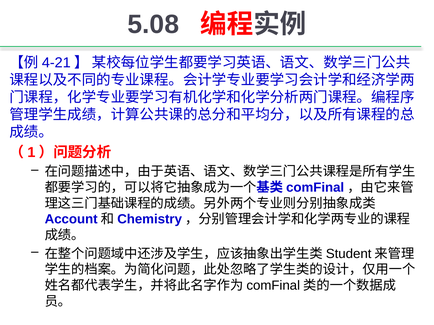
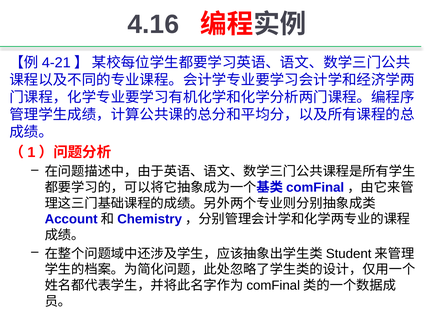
5.08: 5.08 -> 4.16 (153, 25)
